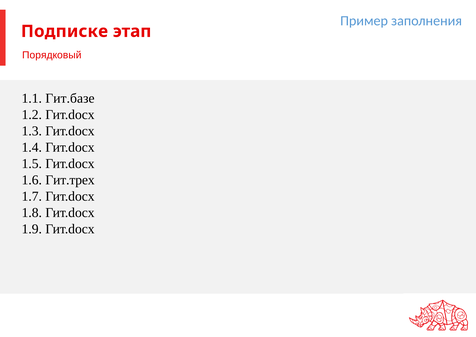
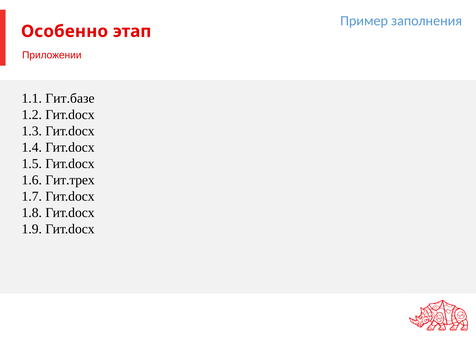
Подписке: Подписке -> Особенно (64, 31)
Порядковый: Порядковый -> Приложении (52, 55)
